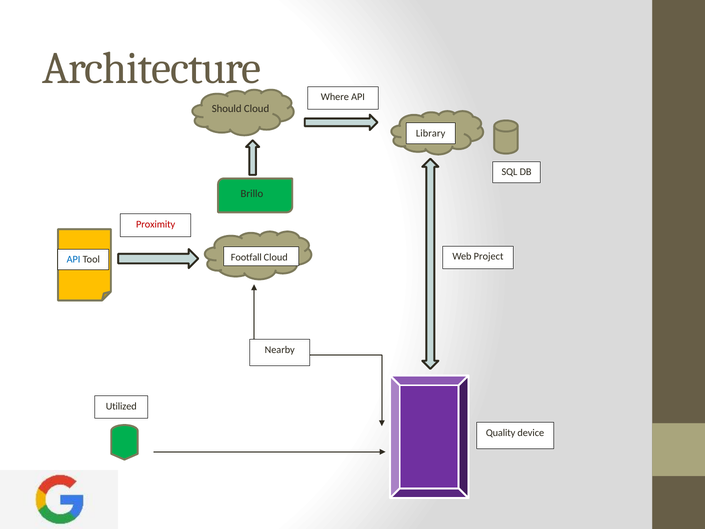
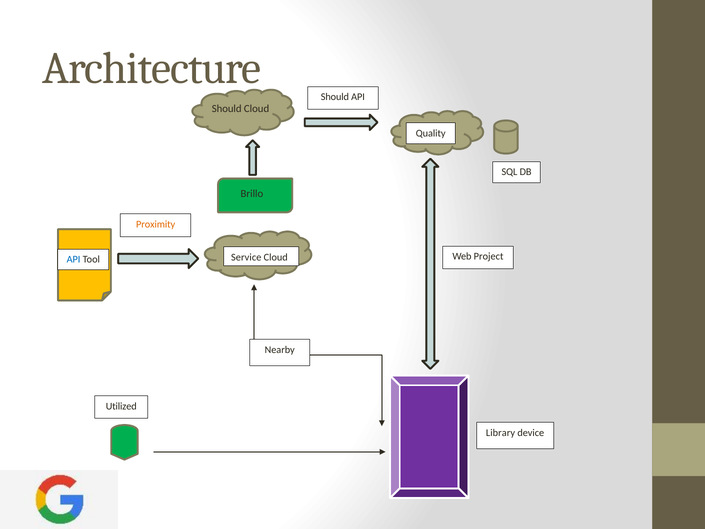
Where: Where -> Should (335, 97)
Library: Library -> Quality (431, 133)
Proximity colour: red -> orange (156, 224)
Footfall: Footfall -> Service (246, 257)
Quality: Quality -> Library (501, 433)
